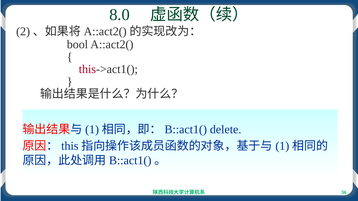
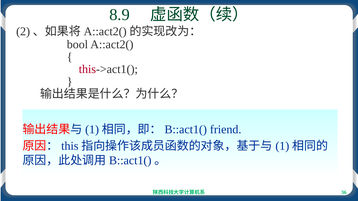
8.0: 8.0 -> 8.9 (120, 15)
delete: delete -> friend (226, 130)
